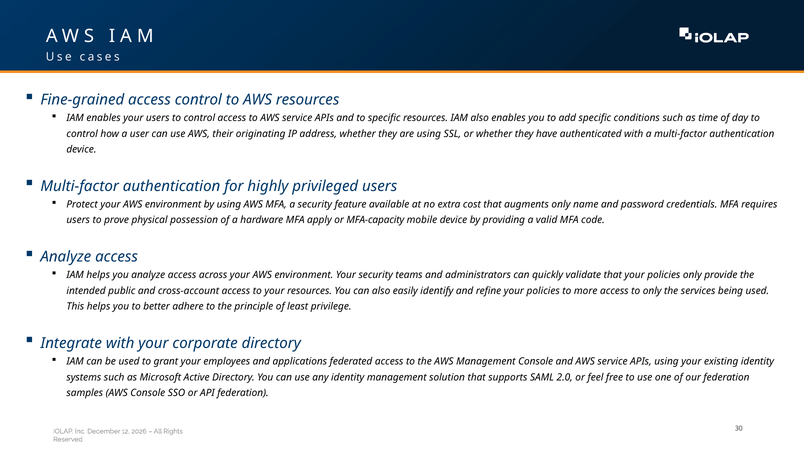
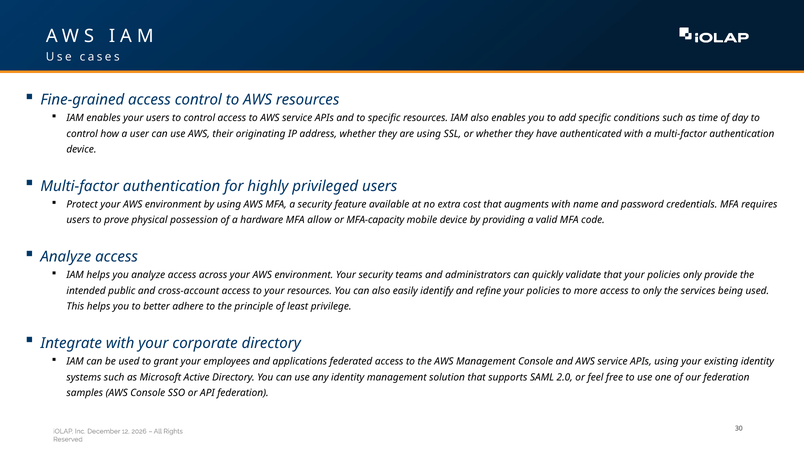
augments only: only -> with (561, 205)
apply: apply -> allow (319, 220)
